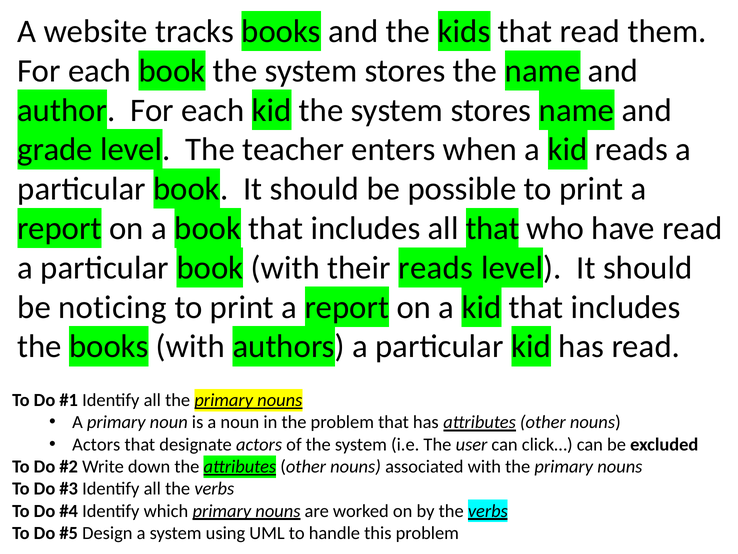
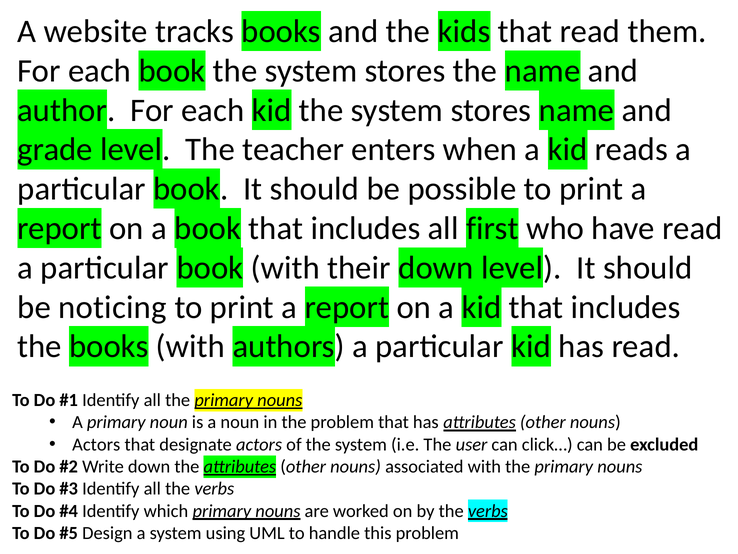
all that: that -> first (492, 228)
their reads: reads -> down (436, 268)
